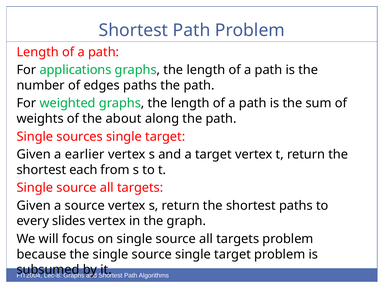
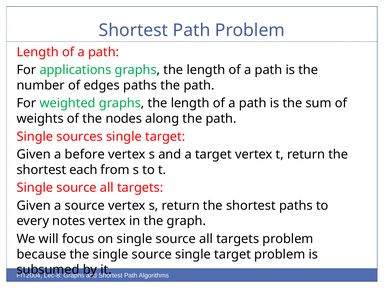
about: about -> nodes (124, 119)
earlier: earlier -> before (85, 154)
slides: slides -> notes (69, 221)
